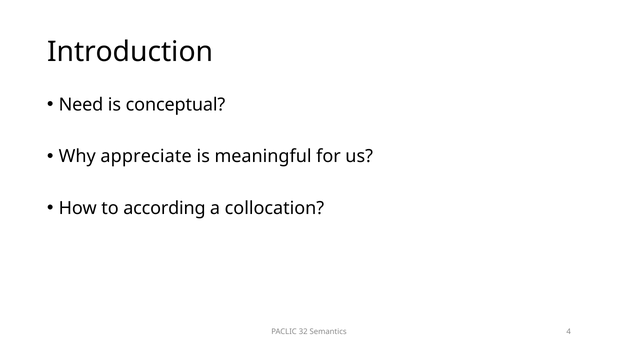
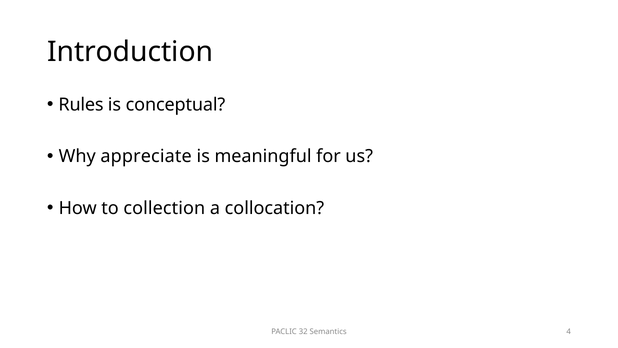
Need: Need -> Rules (81, 104)
according: according -> collection (164, 208)
